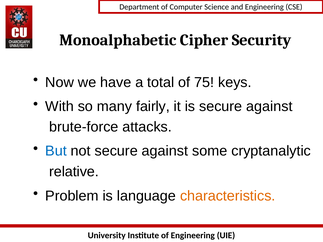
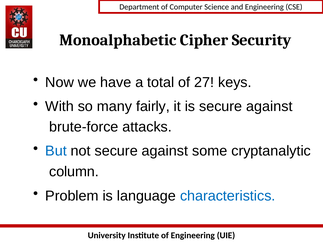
75: 75 -> 27 (204, 82)
relative: relative -> column (74, 172)
characteristics colour: orange -> blue (228, 196)
